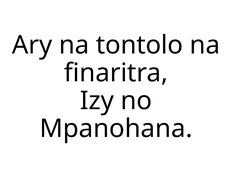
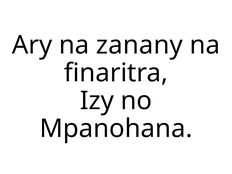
tontolo: tontolo -> zanany (139, 45)
